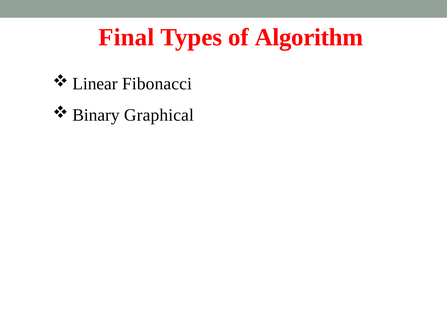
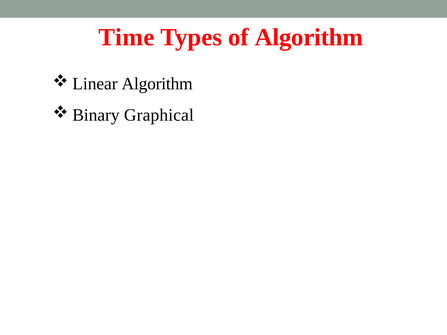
Final: Final -> Time (126, 37)
Fibonacci: Fibonacci -> Algorithm (157, 84)
